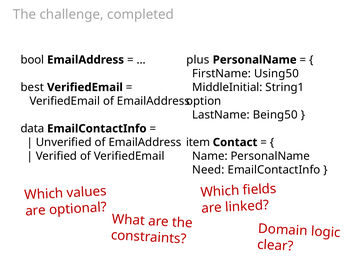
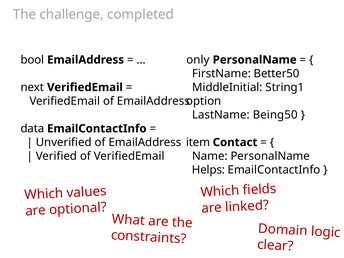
plus: plus -> only (198, 60)
Using50: Using50 -> Better50 (277, 74)
best: best -> next (32, 87)
Need: Need -> Helps (208, 170)
